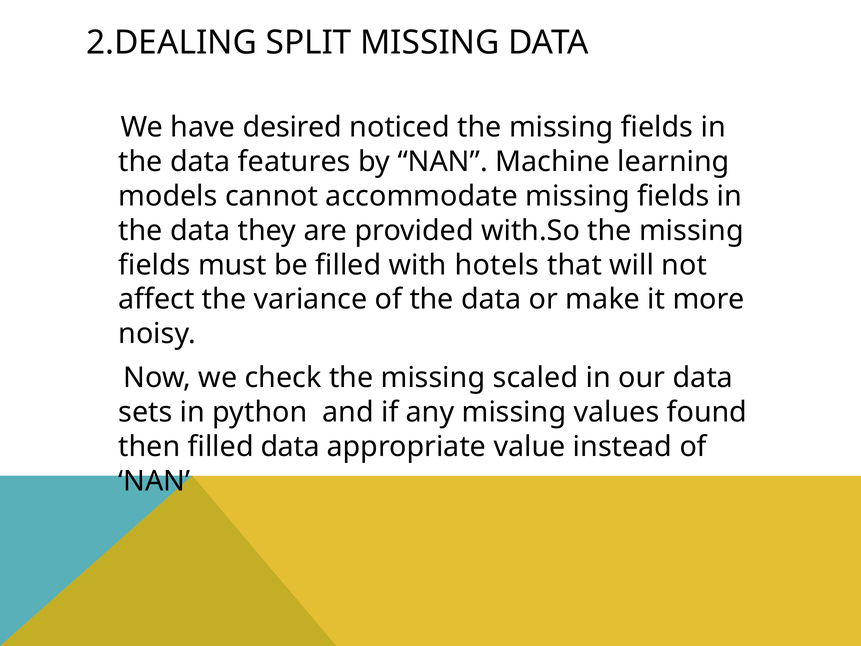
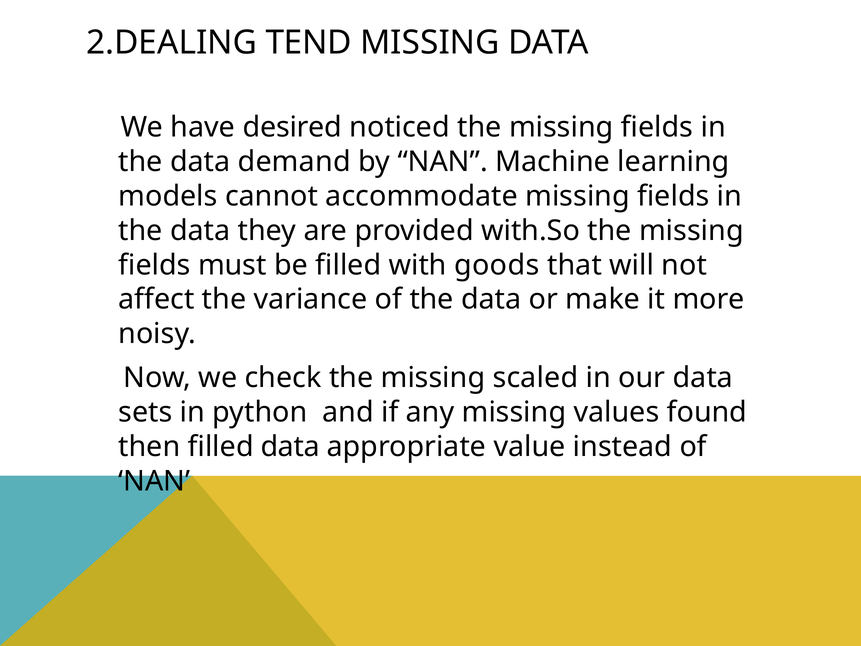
SPLIT: SPLIT -> TEND (309, 42)
features: features -> demand (294, 162)
hotels: hotels -> goods (497, 265)
